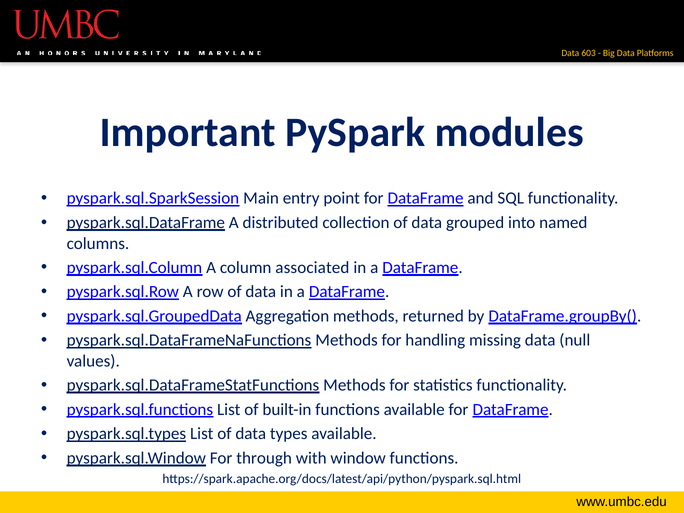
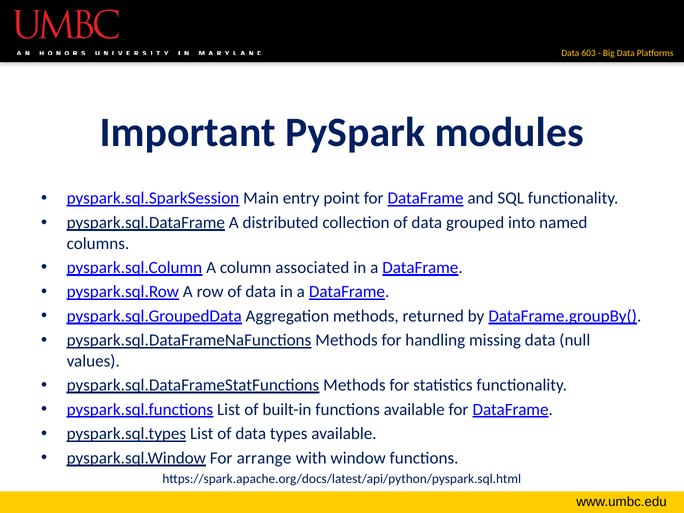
through: through -> arrange (264, 458)
